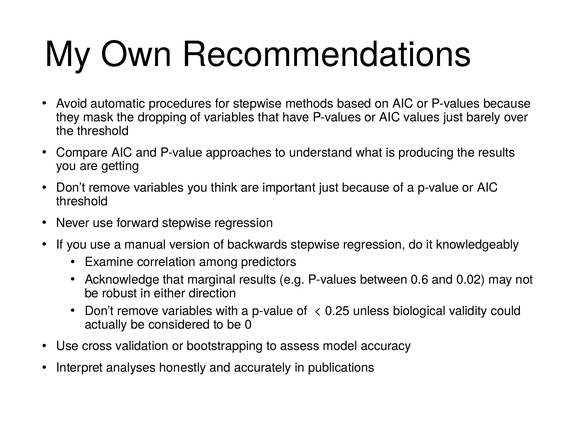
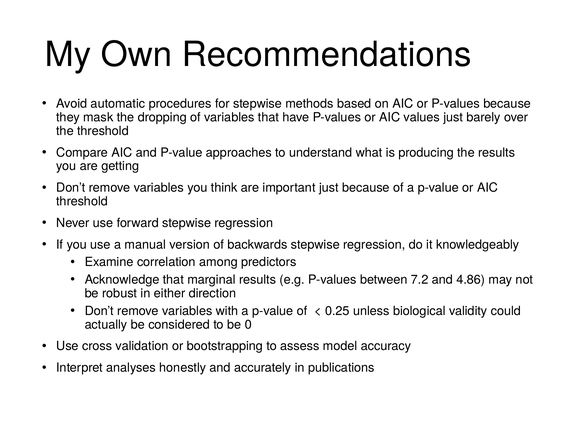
0.6: 0.6 -> 7.2 (420, 280)
0.02: 0.02 -> 4.86 (471, 280)
